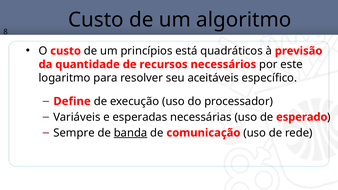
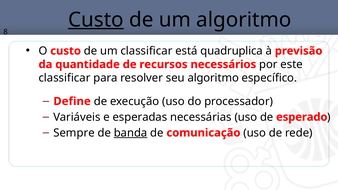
Custo underline: none -> present (96, 20)
um princípios: princípios -> classificar (146, 51)
quadráticos: quadráticos -> quadruplica (232, 51)
logaritmo: logaritmo -> classificar (64, 78)
seu aceitáveis: aceitáveis -> algoritmo (213, 78)
